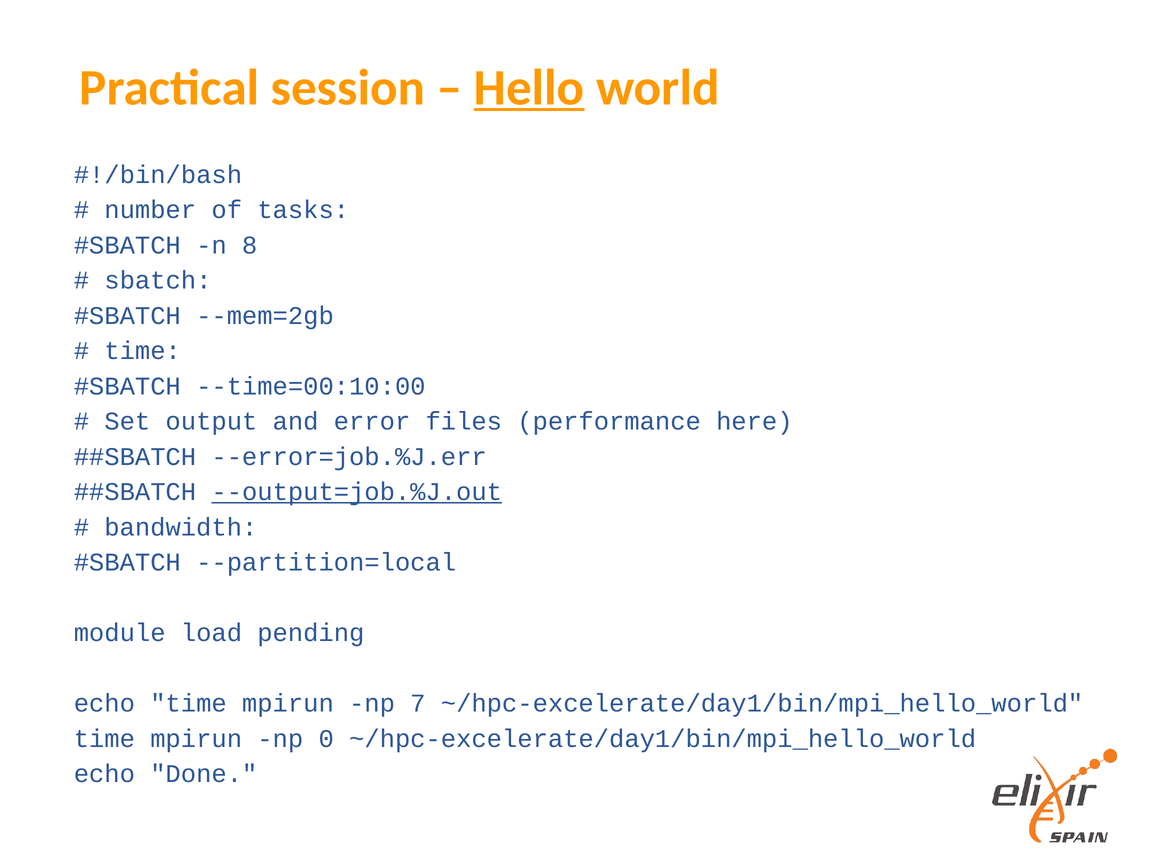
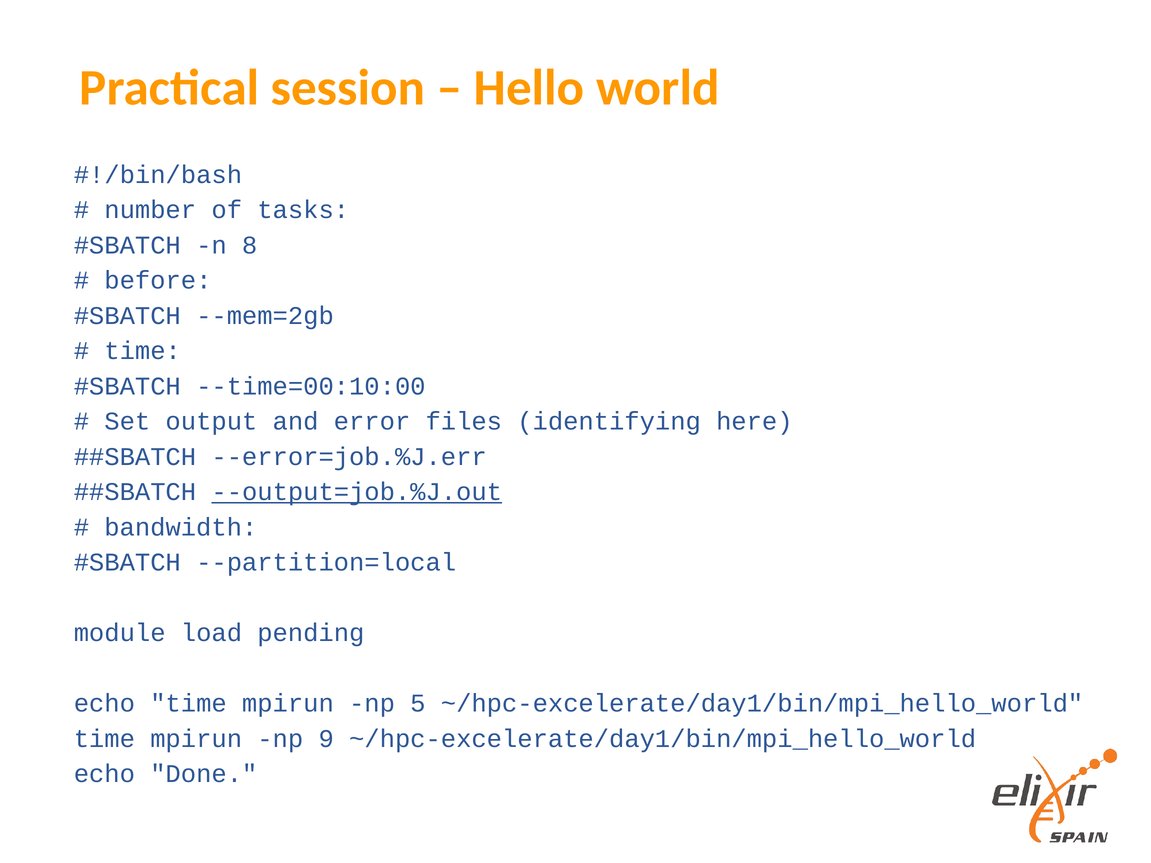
Hello underline: present -> none (529, 88)
sbatch: sbatch -> before (158, 281)
performance: performance -> identifying (609, 422)
7: 7 -> 5 (418, 704)
0: 0 -> 9 (326, 739)
